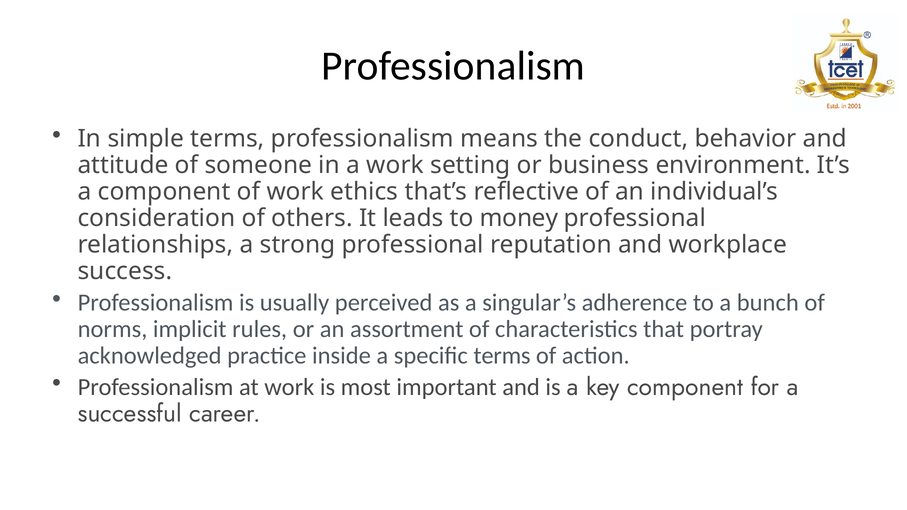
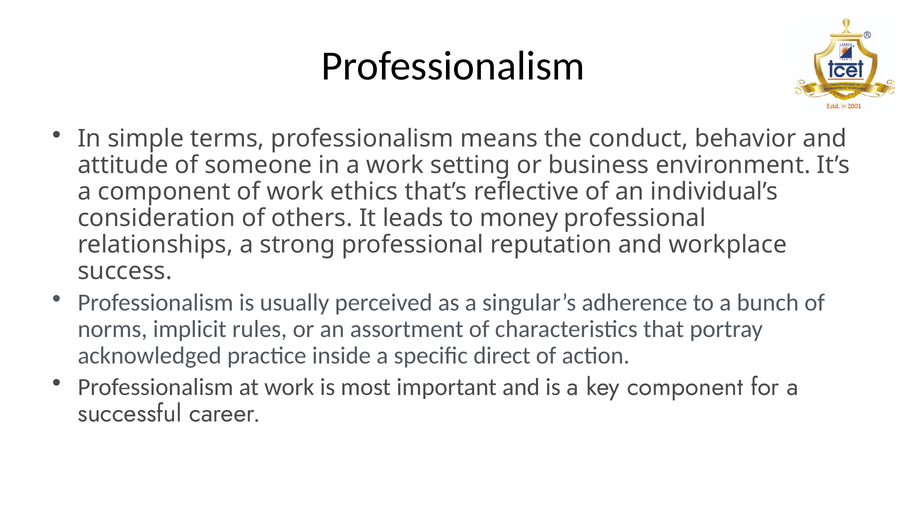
specific terms: terms -> direct (502, 356)
